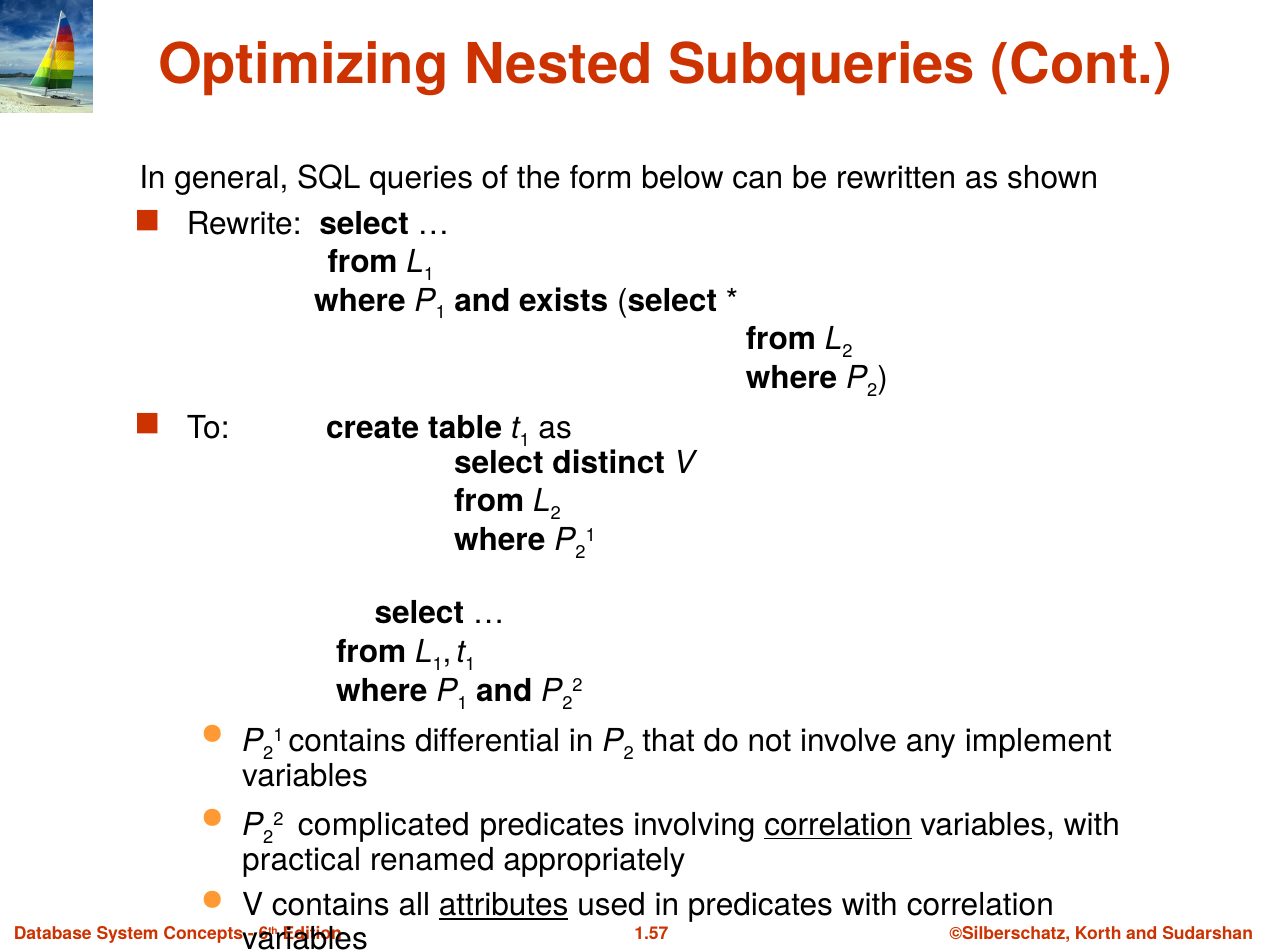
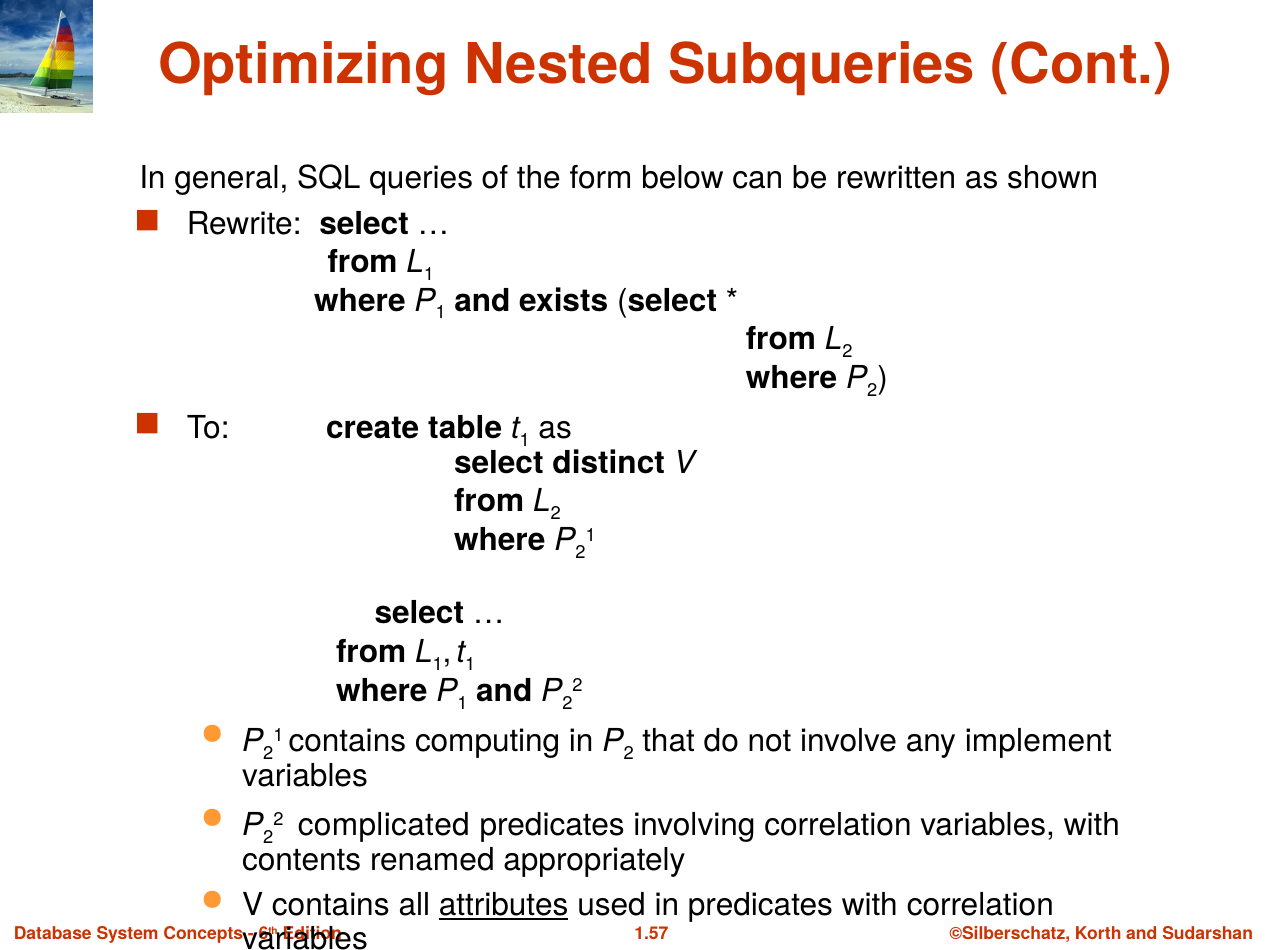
differential: differential -> computing (488, 740)
correlation underline: present -> none (838, 824)
practical: practical -> contents (302, 860)
